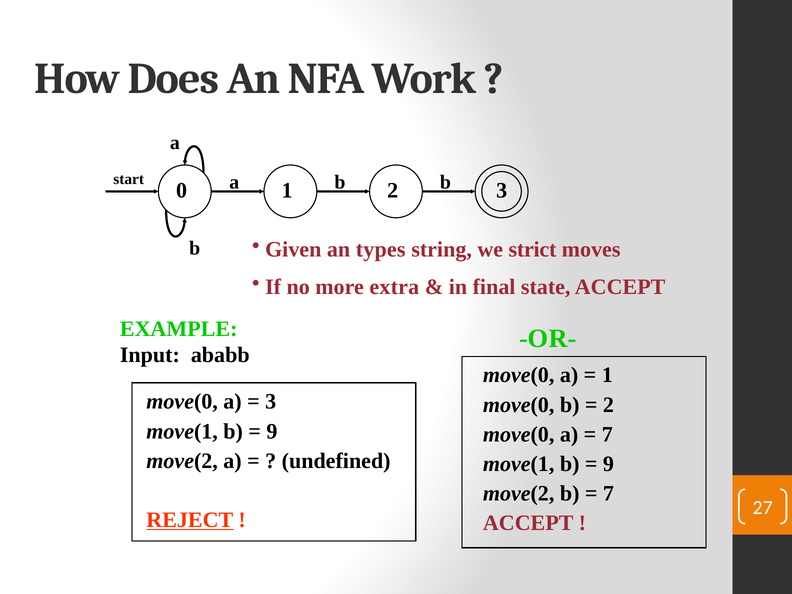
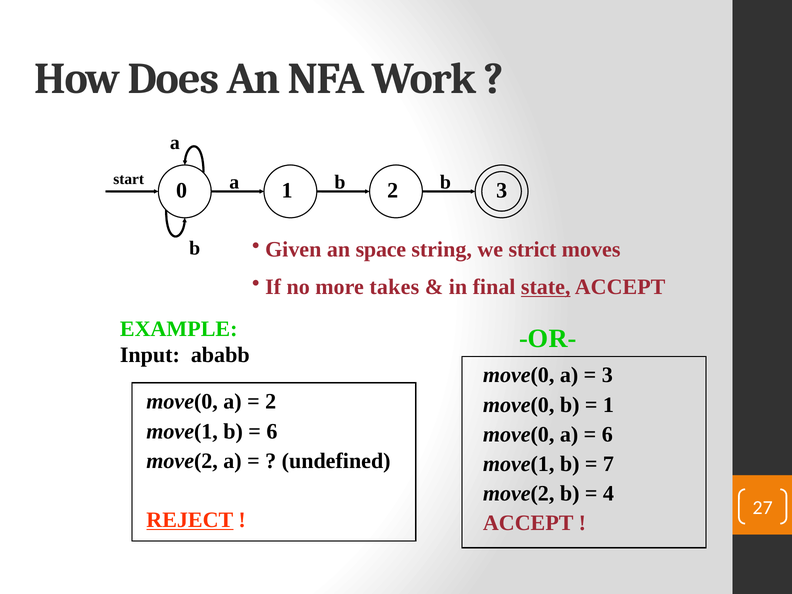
types: types -> space (381, 250)
extra: extra -> takes (394, 287)
state underline: none -> present (546, 287)
1: 1 -> 3 (607, 375)
3: 3 -> 2 (271, 401)
2: 2 -> 1 (608, 405)
9: 9 -> 6 (272, 432)
7: 7 -> 6 (607, 435)
9: 9 -> 7 (608, 464)
7: 7 -> 4 (608, 494)
